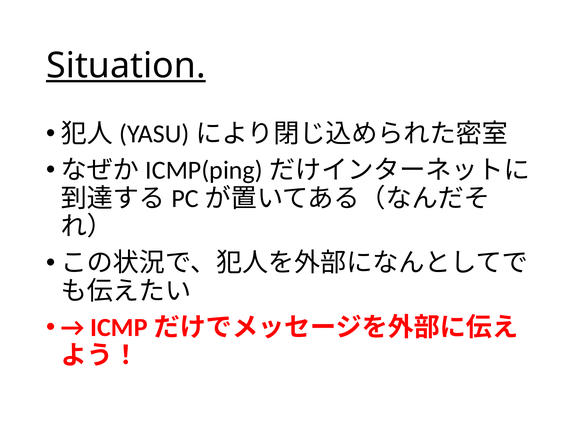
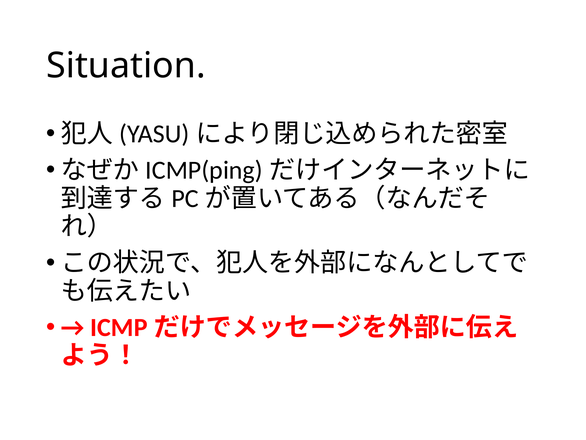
Situation underline: present -> none (126, 66)
